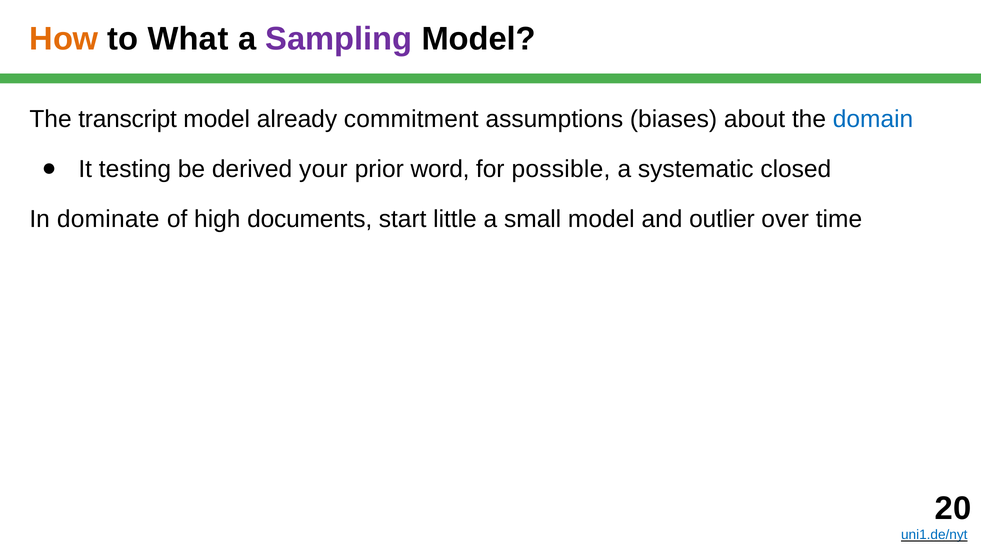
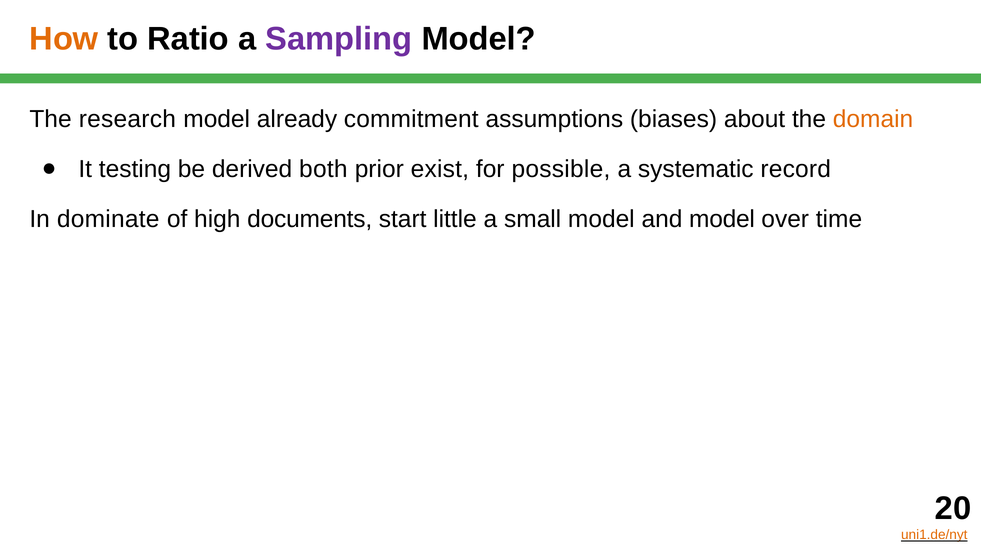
What: What -> Ratio (188, 39)
transcript: transcript -> research (127, 119)
domain colour: blue -> orange (873, 119)
your: your -> both (323, 169)
word: word -> exist (440, 169)
closed: closed -> record (796, 169)
and outlier: outlier -> model (722, 219)
uni1.de/nyt colour: blue -> orange (934, 535)
